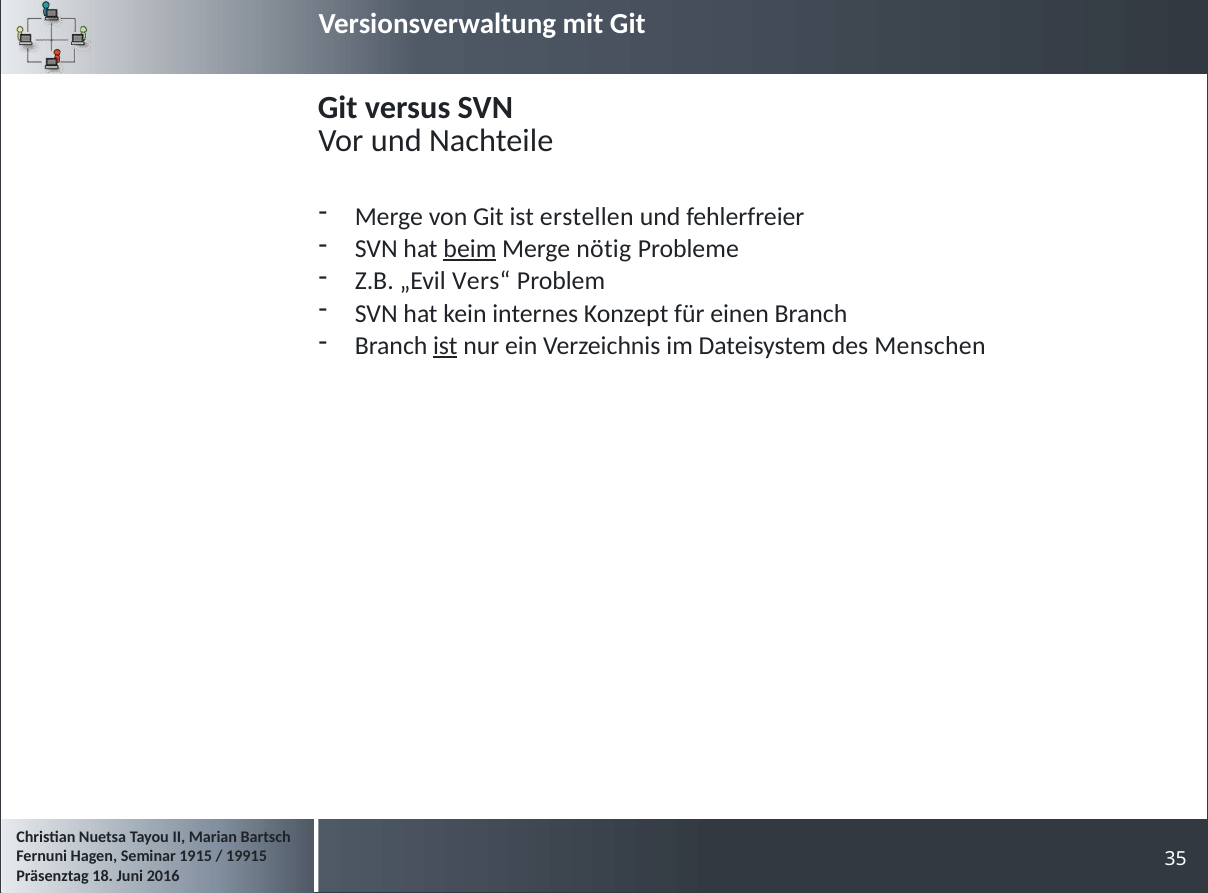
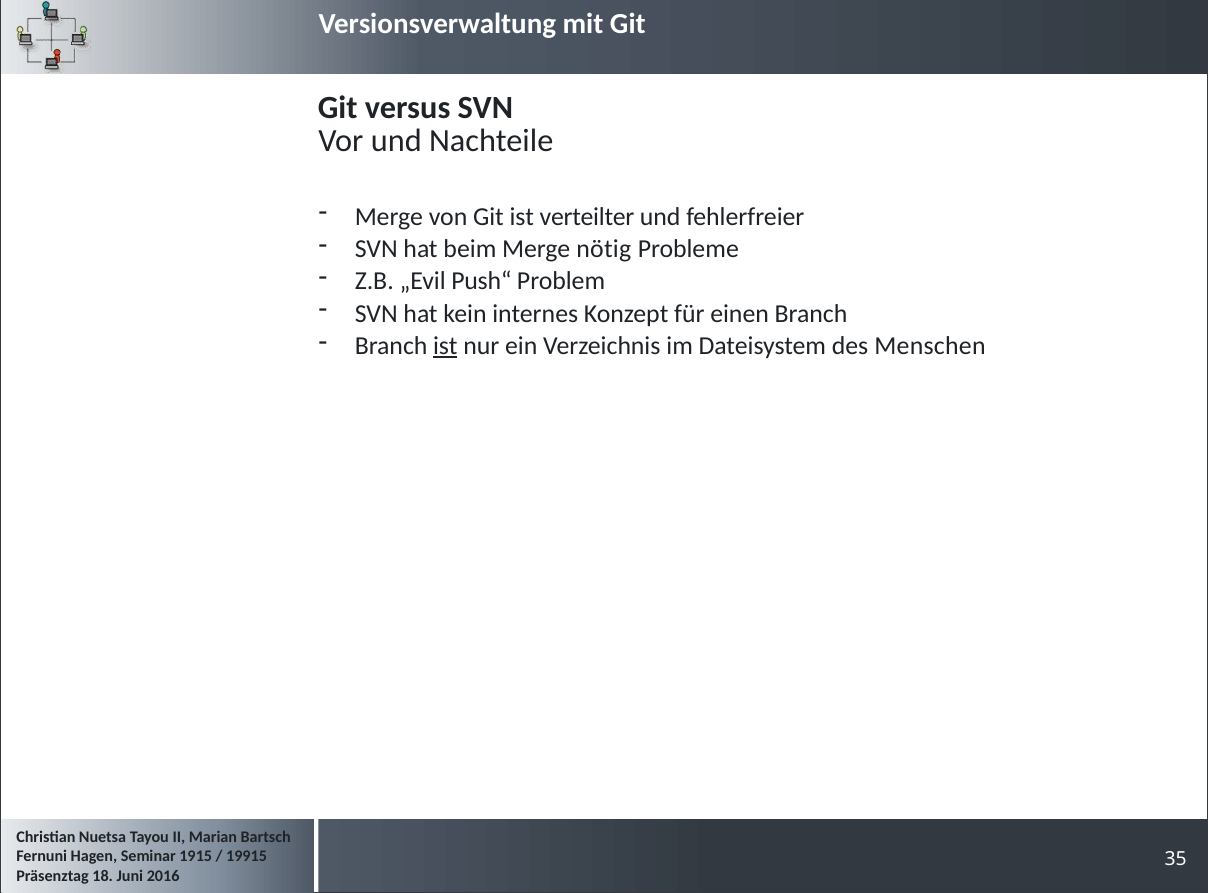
erstellen: erstellen -> verteilter (587, 217)
beim underline: present -> none (470, 249)
Vers“: Vers“ -> Push“ (481, 281)
